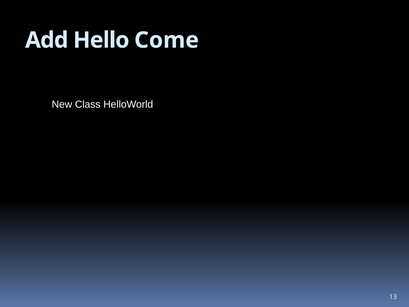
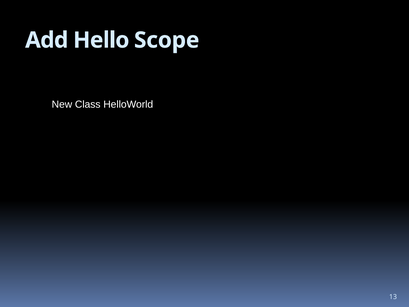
Come: Come -> Scope (167, 40)
